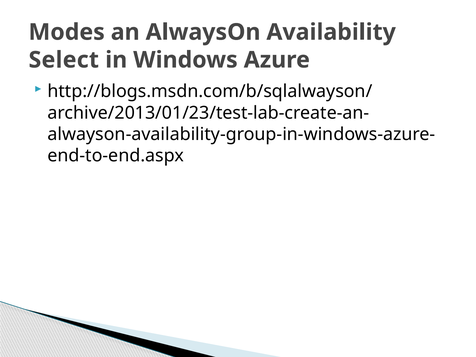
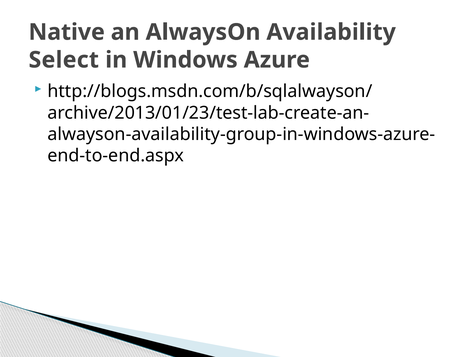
Modes: Modes -> Native (67, 32)
